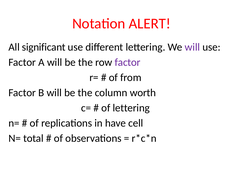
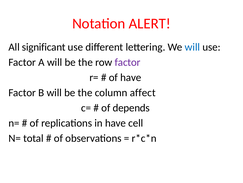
will colour: purple -> blue (192, 47)
of from: from -> have (131, 77)
worth: worth -> affect (143, 92)
of lettering: lettering -> depends (131, 108)
